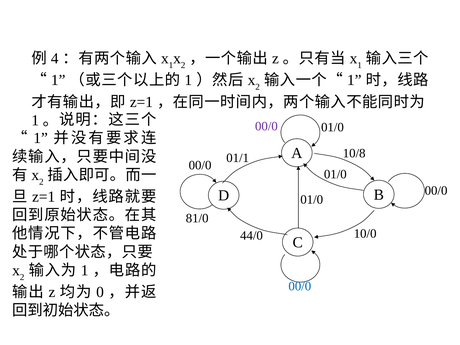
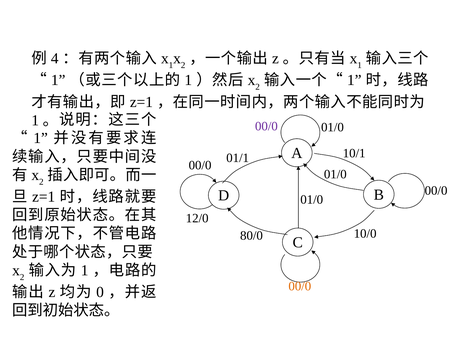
10/8: 10/8 -> 10/1 (354, 153)
81/0: 81/0 -> 12/0 (197, 218)
44/0: 44/0 -> 80/0 (252, 236)
00/0 colour: blue -> orange (300, 286)
